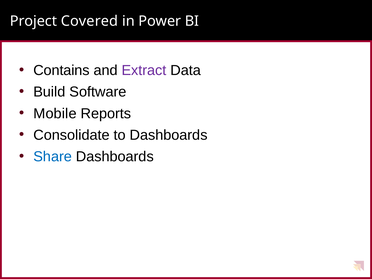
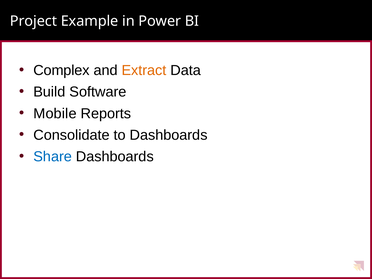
Covered: Covered -> Example (90, 21)
Contains: Contains -> Complex (61, 70)
Extract colour: purple -> orange (144, 70)
